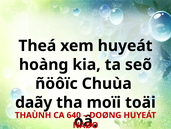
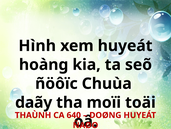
Theá: Theá -> Hình (37, 46)
